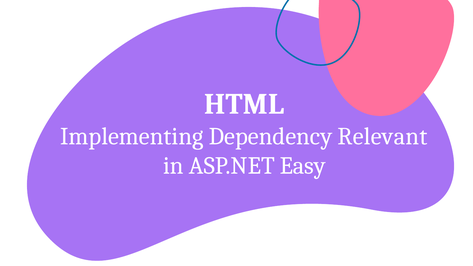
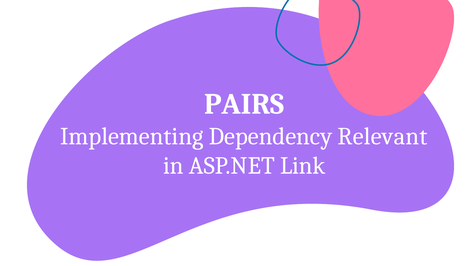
HTML: HTML -> PAIRS (244, 104)
Easy: Easy -> Link (303, 166)
